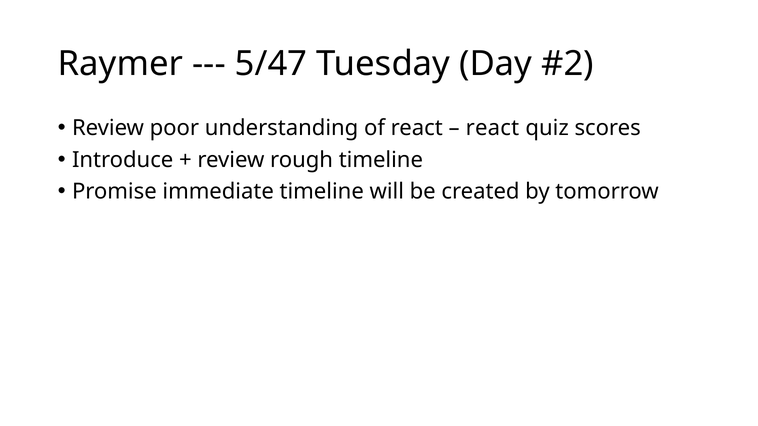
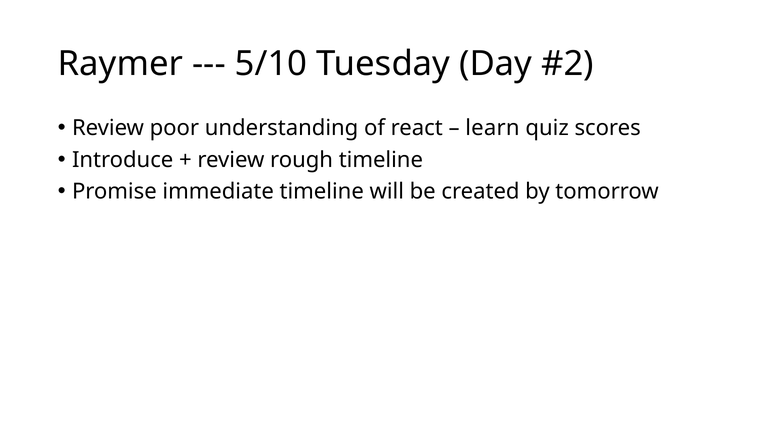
5/47: 5/47 -> 5/10 (271, 64)
react: react -> learn (492, 128)
